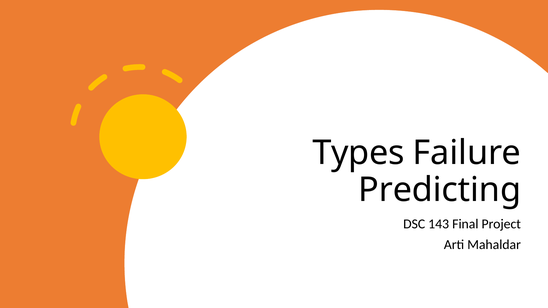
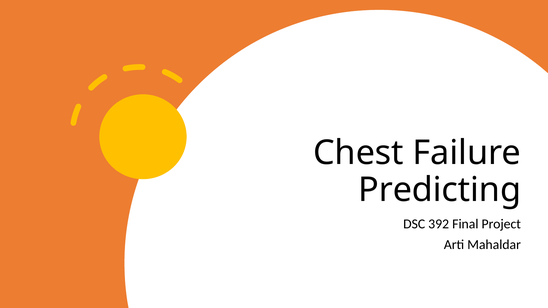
Types: Types -> Chest (358, 153)
143: 143 -> 392 (439, 224)
